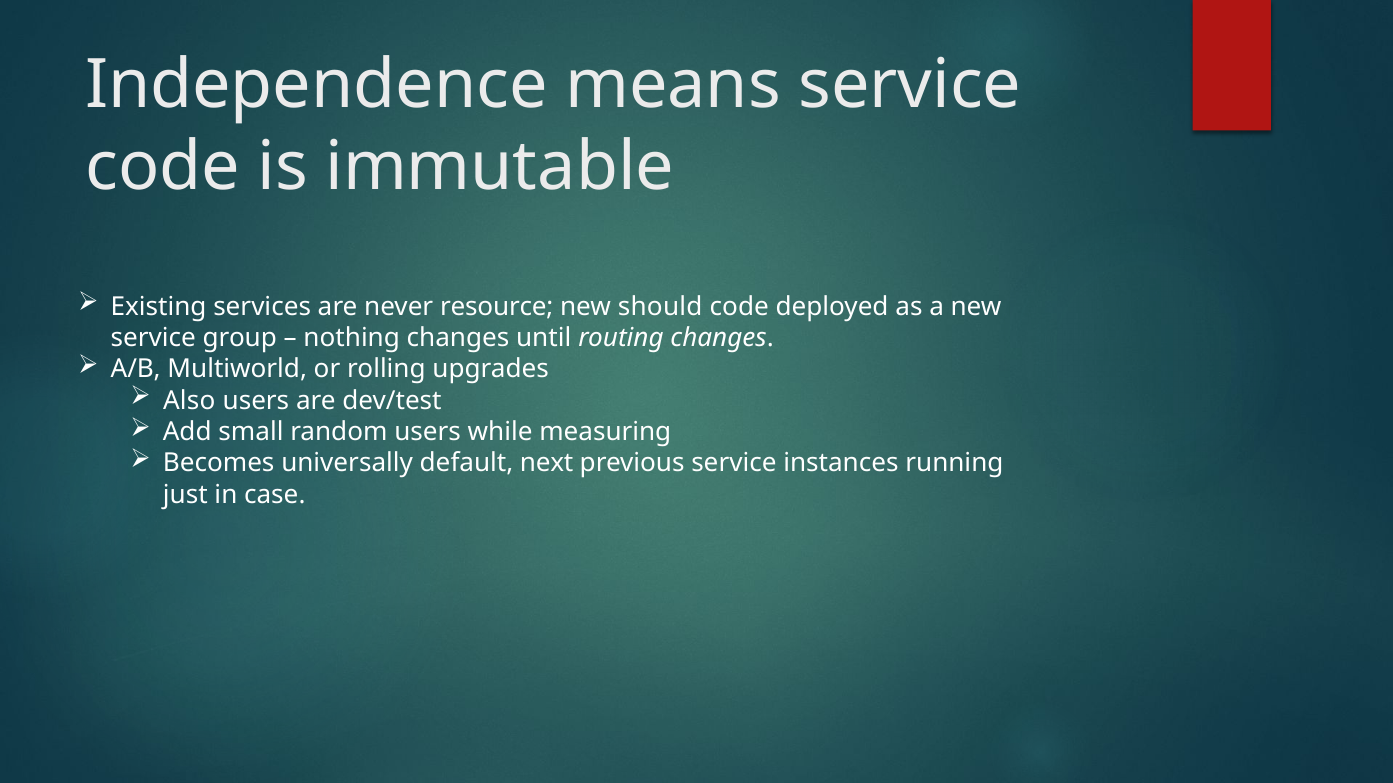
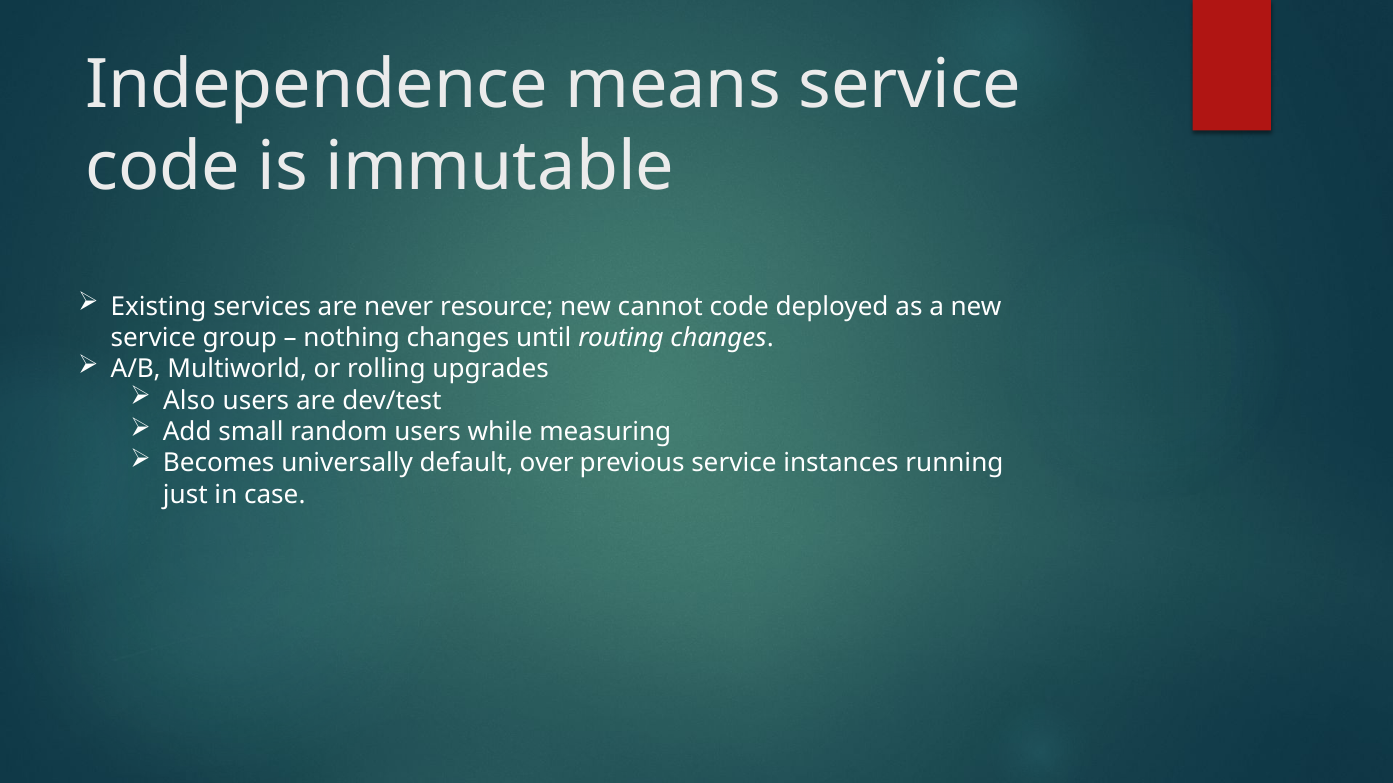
should: should -> cannot (660, 307)
next: next -> over (547, 464)
